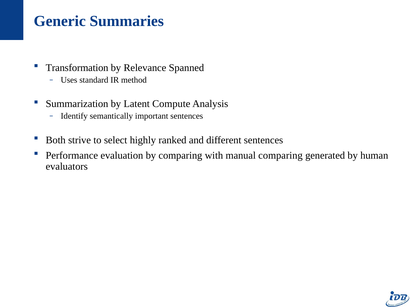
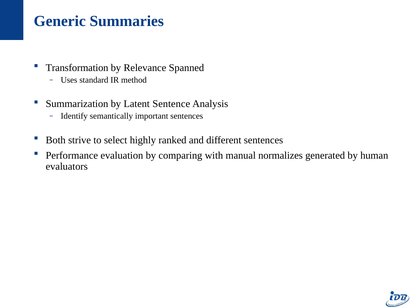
Compute: Compute -> Sentence (171, 104)
manual comparing: comparing -> normalizes (281, 156)
